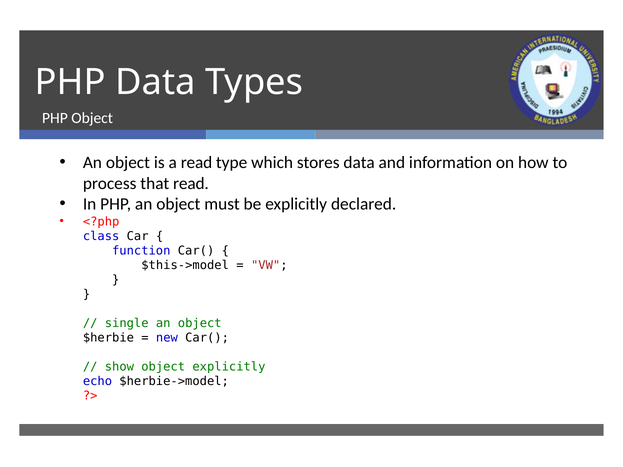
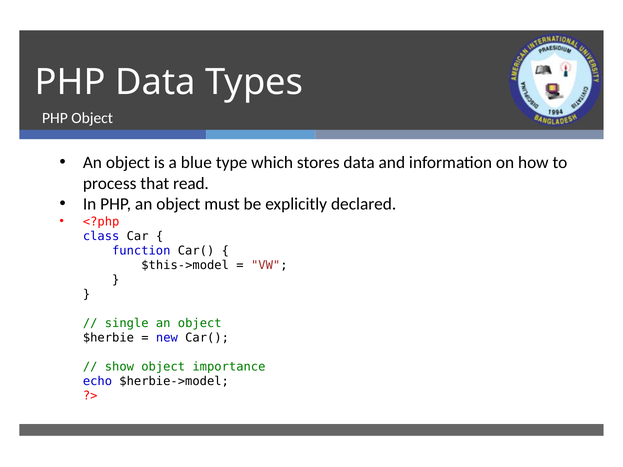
a read: read -> blue (196, 163)
object explicitly: explicitly -> importance (229, 367)
